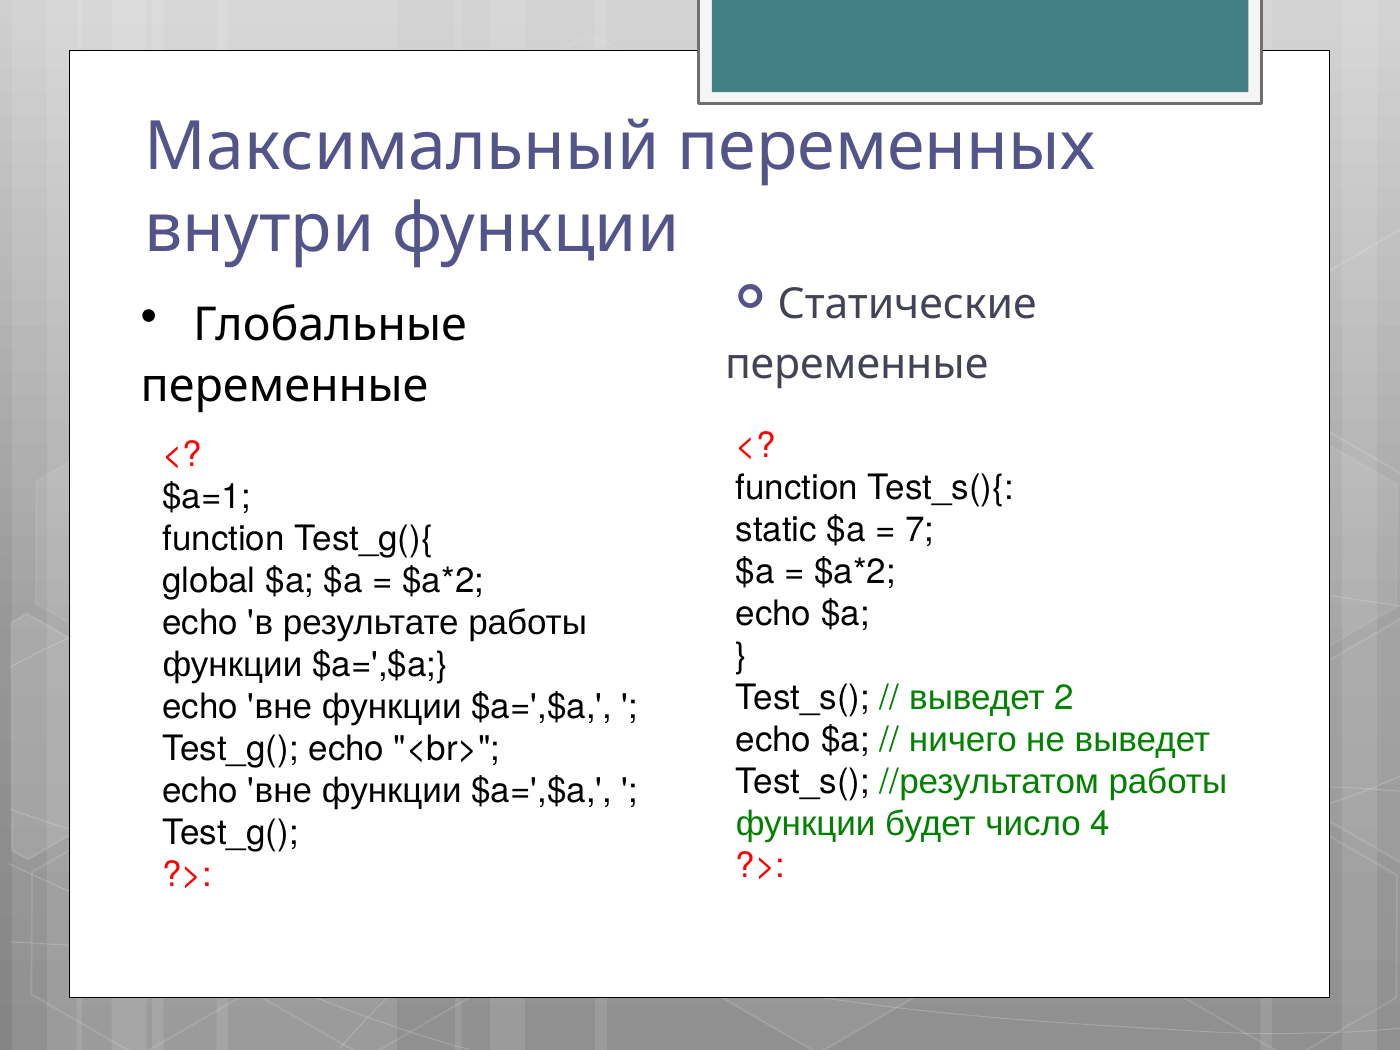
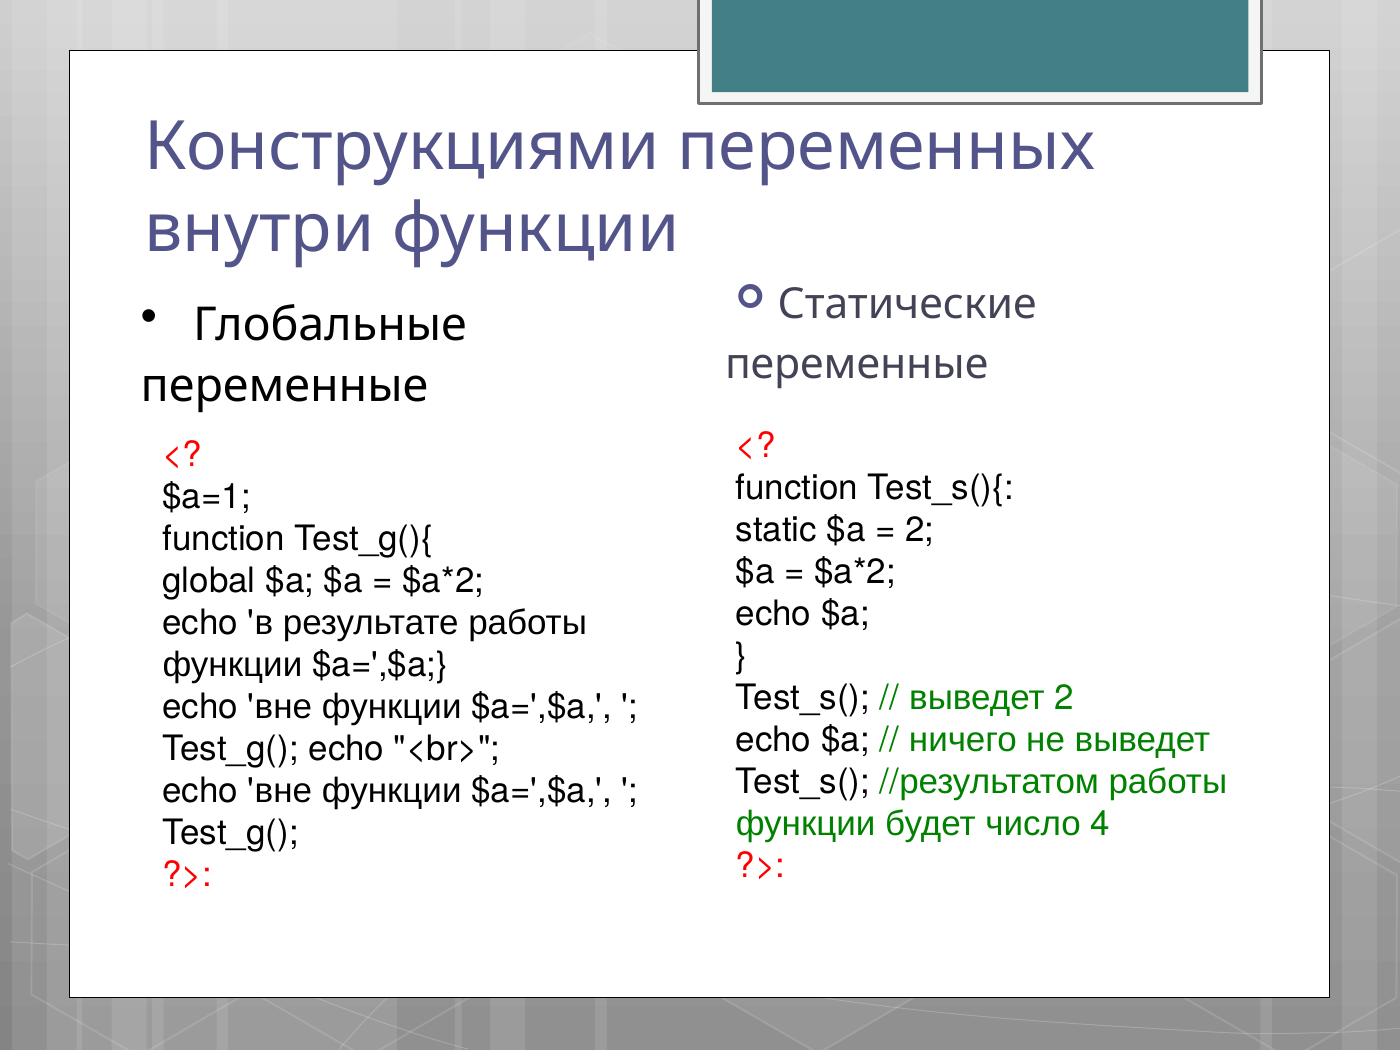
Максимальный: Максимальный -> Конструкциями (402, 147)
7: 7 -> 2 (920, 529)
